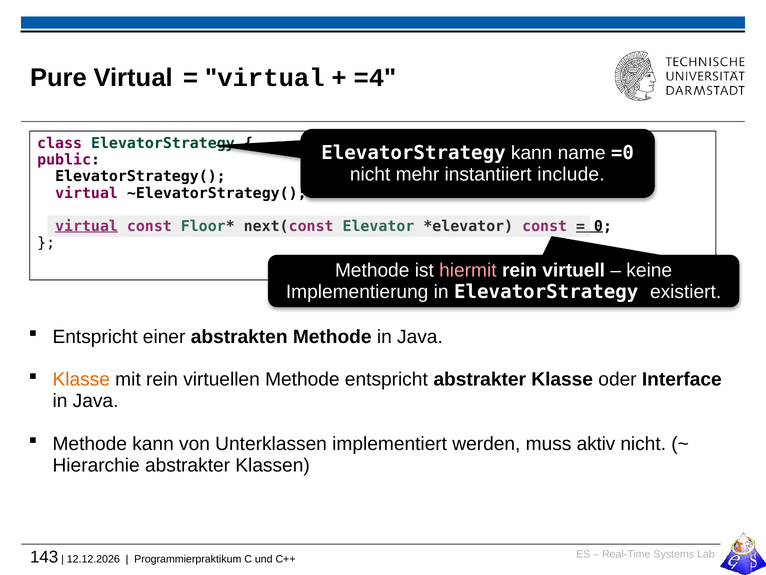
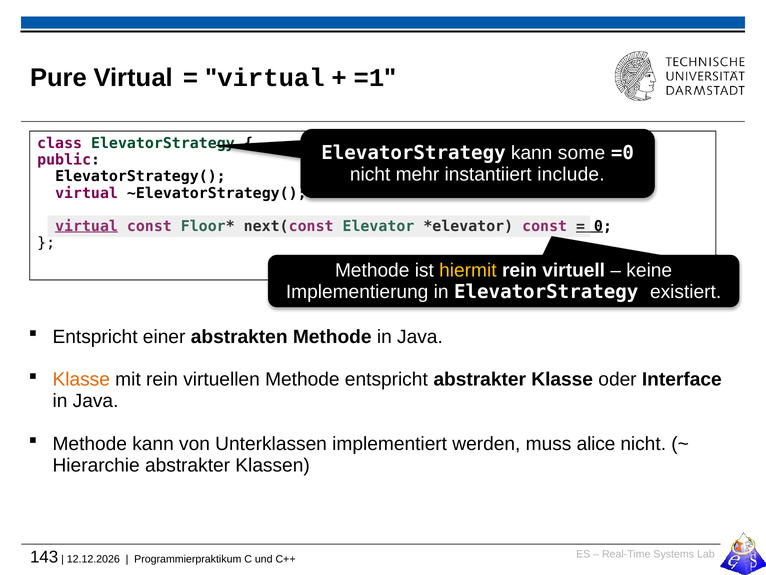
=4: =4 -> =1 (369, 78)
name: name -> some (582, 153)
hiermit colour: pink -> yellow (468, 270)
aktiv: aktiv -> alice (596, 443)
